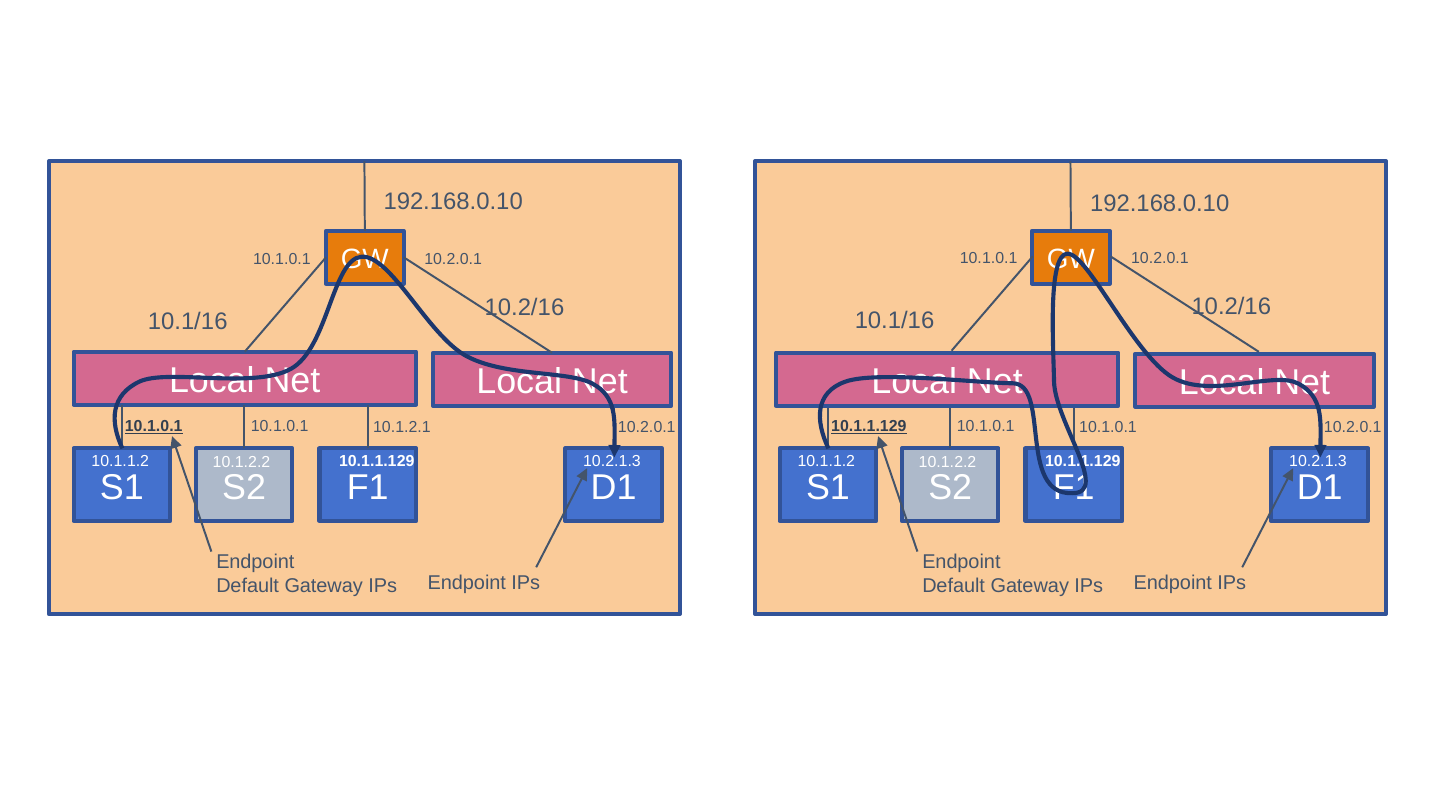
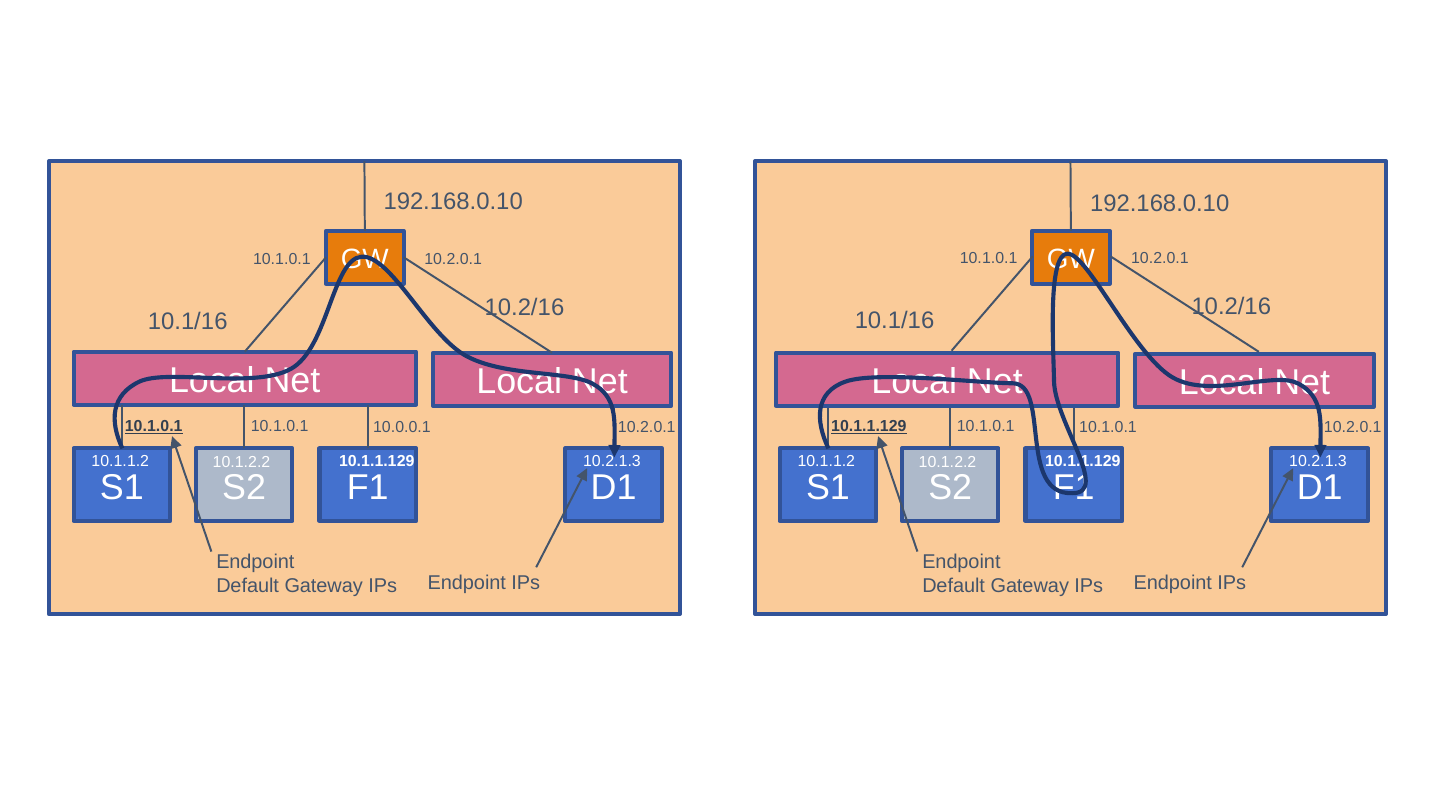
10.1.2.1: 10.1.2.1 -> 10.0.0.1 (402, 427)
